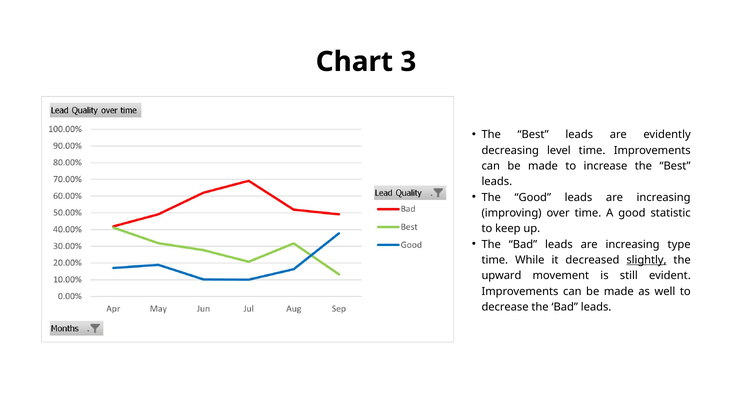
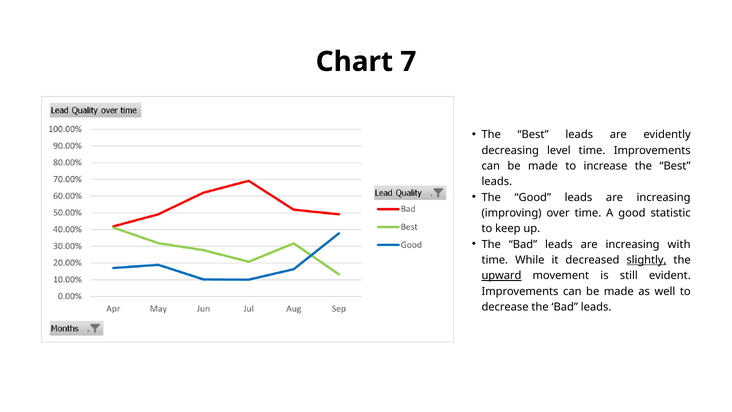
3: 3 -> 7 (408, 62)
type: type -> with (679, 244)
upward underline: none -> present (501, 276)
